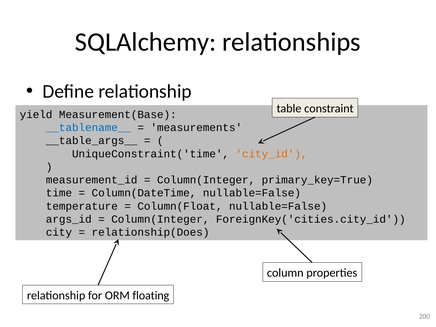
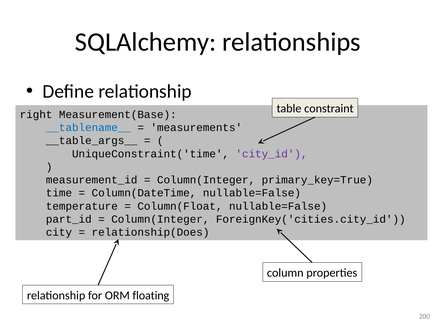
yield: yield -> right (36, 115)
city_id colour: orange -> purple (272, 154)
args_id: args_id -> part_id (69, 219)
